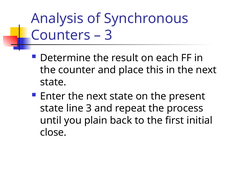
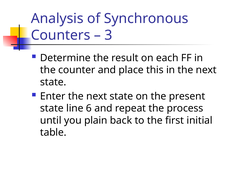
line 3: 3 -> 6 (89, 108)
close: close -> table (53, 133)
